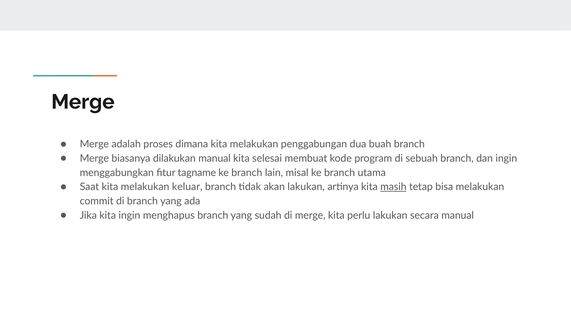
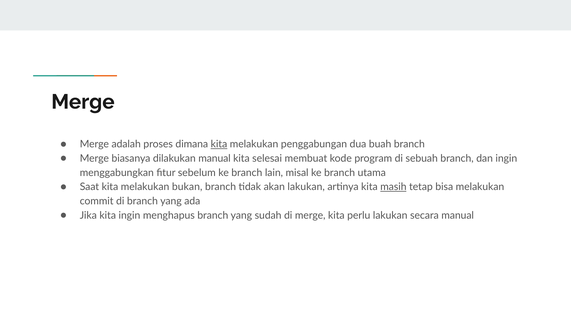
kita underline: none -> present (219, 144)
tagname: tagname -> sebelum (197, 173)
keluar: keluar -> bukan (187, 187)
